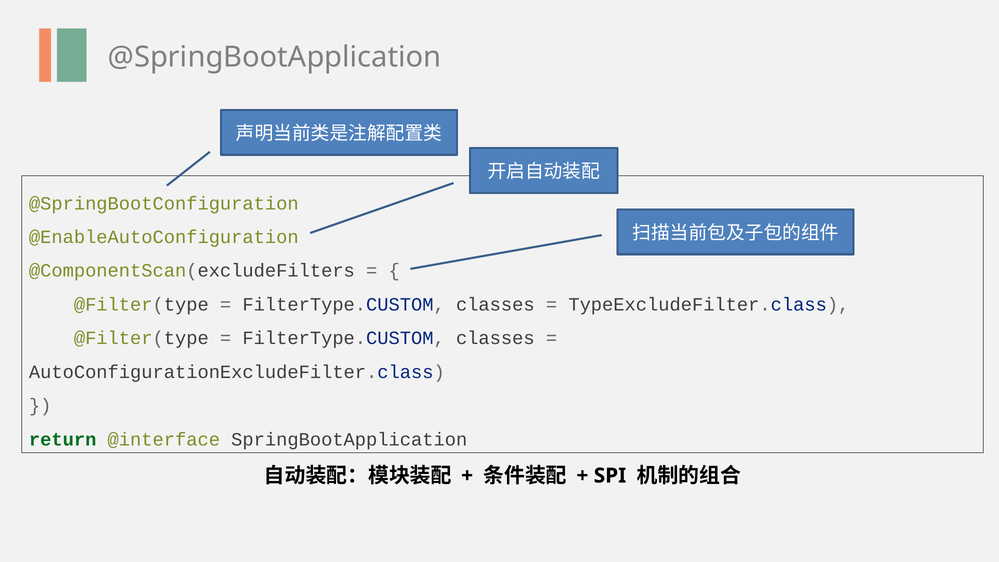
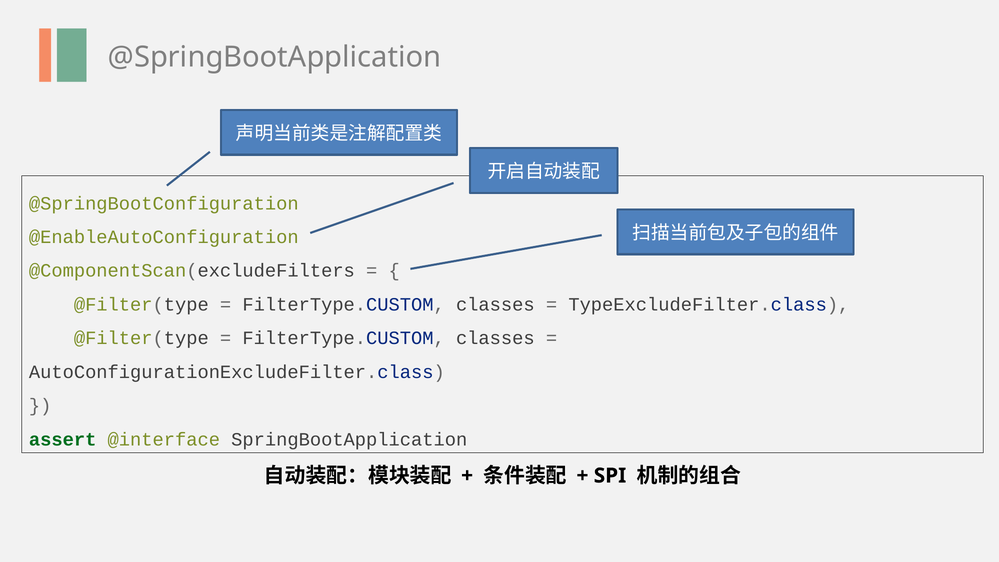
return: return -> assert (63, 439)
